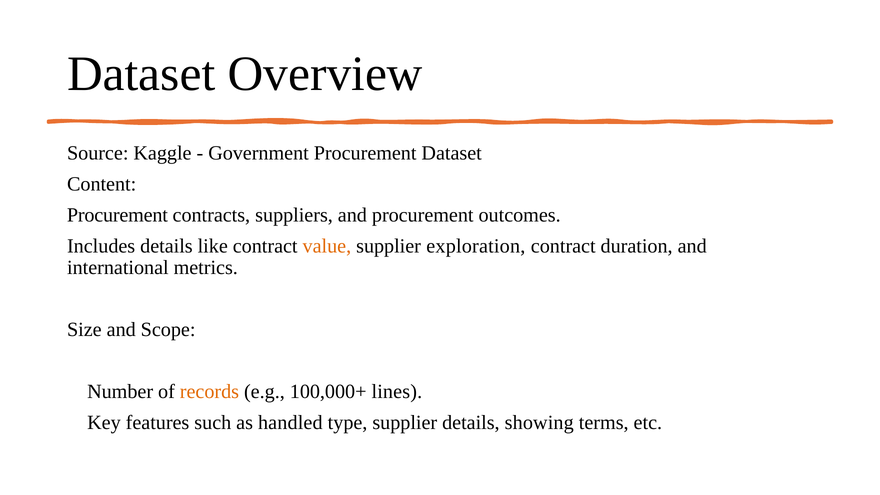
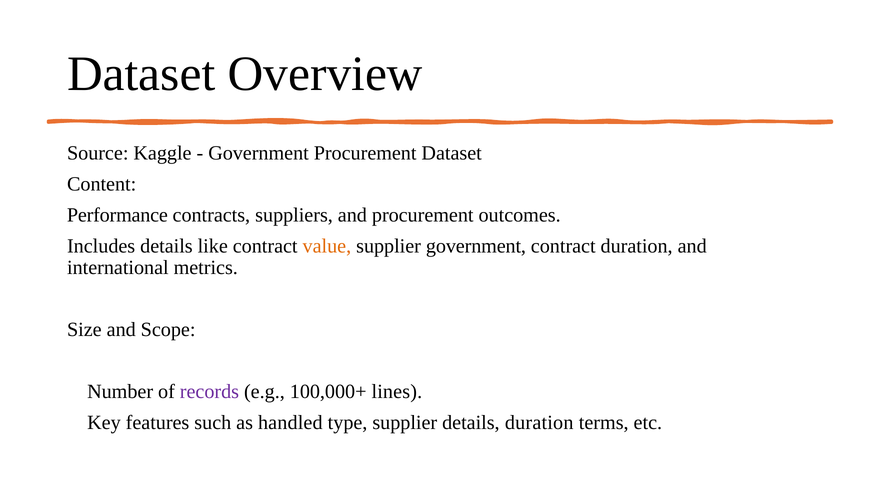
Procurement: Procurement -> Performance (117, 215)
supplier exploration: exploration -> government (476, 246)
records colour: orange -> purple (209, 391)
details showing: showing -> duration (539, 422)
